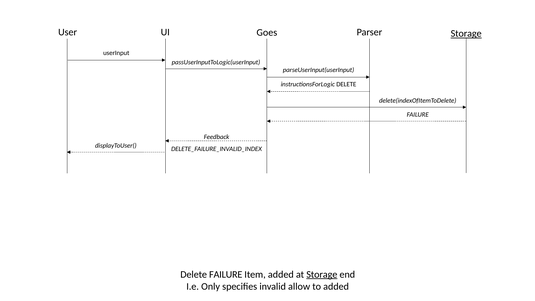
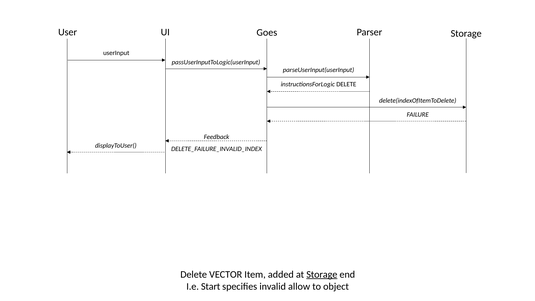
Storage underline: present -> none (466, 34)
FAILURE: FAILURE -> VECTOR (226, 274)
Only: Only -> Start (211, 286)
to added: added -> object (336, 286)
